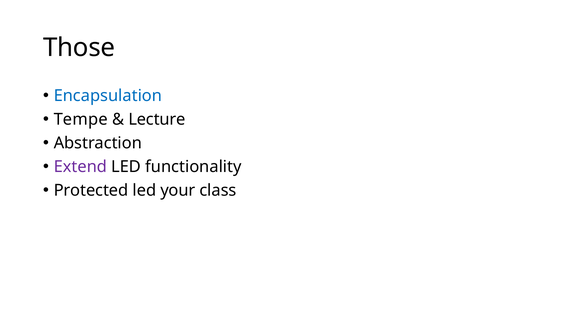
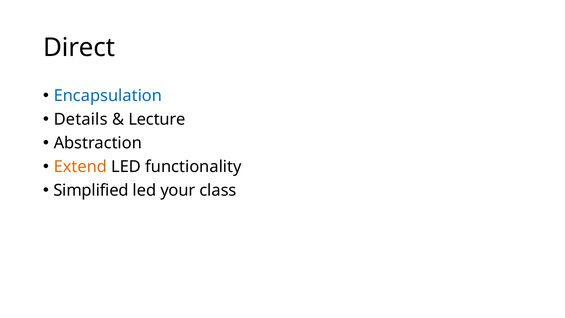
Those: Those -> Direct (79, 47)
Tempe: Tempe -> Details (81, 119)
Extend colour: purple -> orange (80, 167)
Protected: Protected -> Simplified (91, 190)
